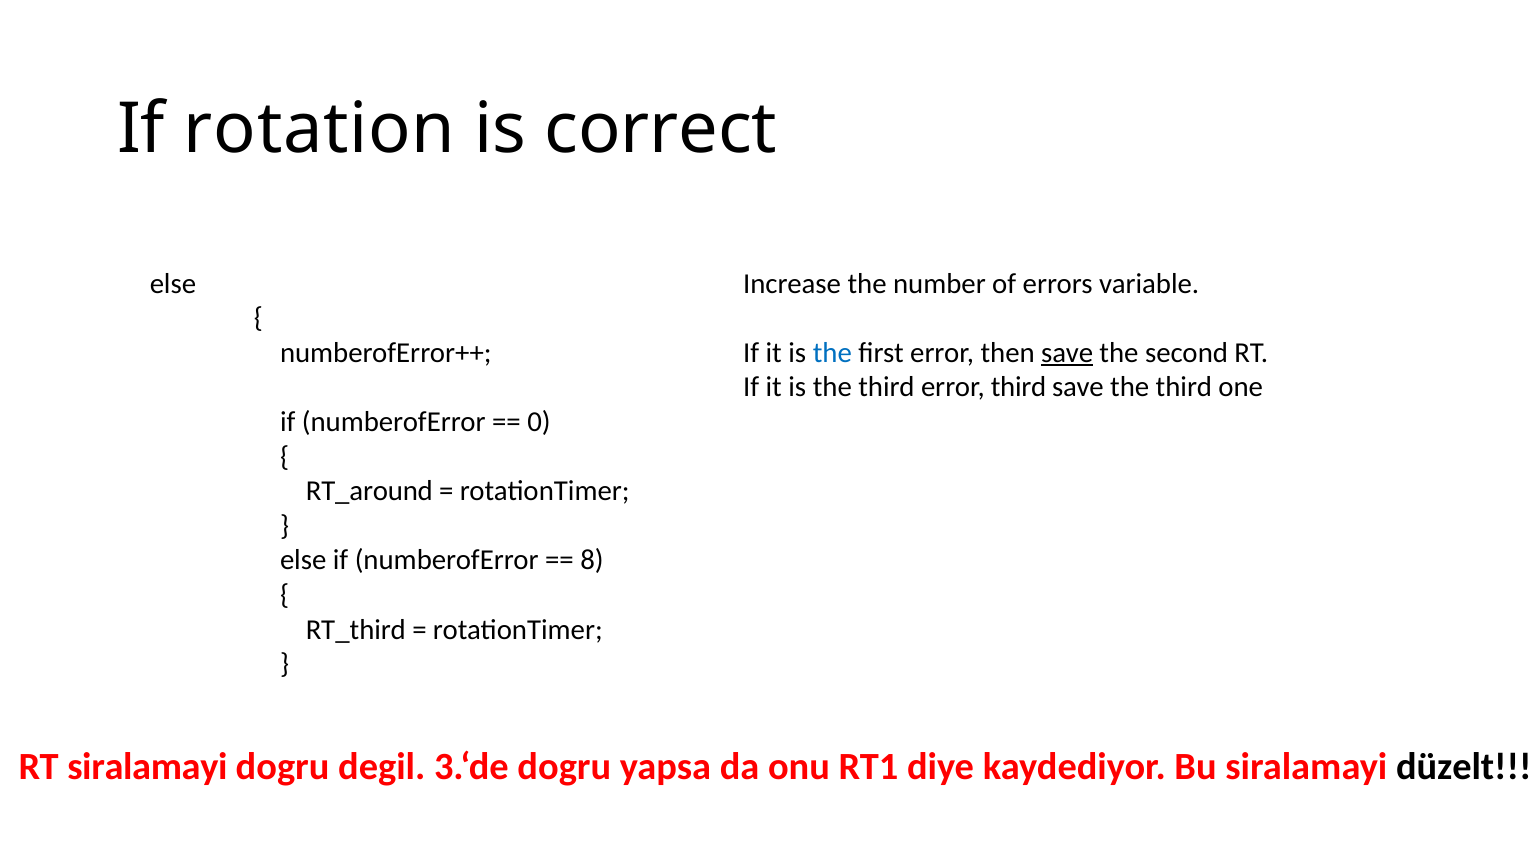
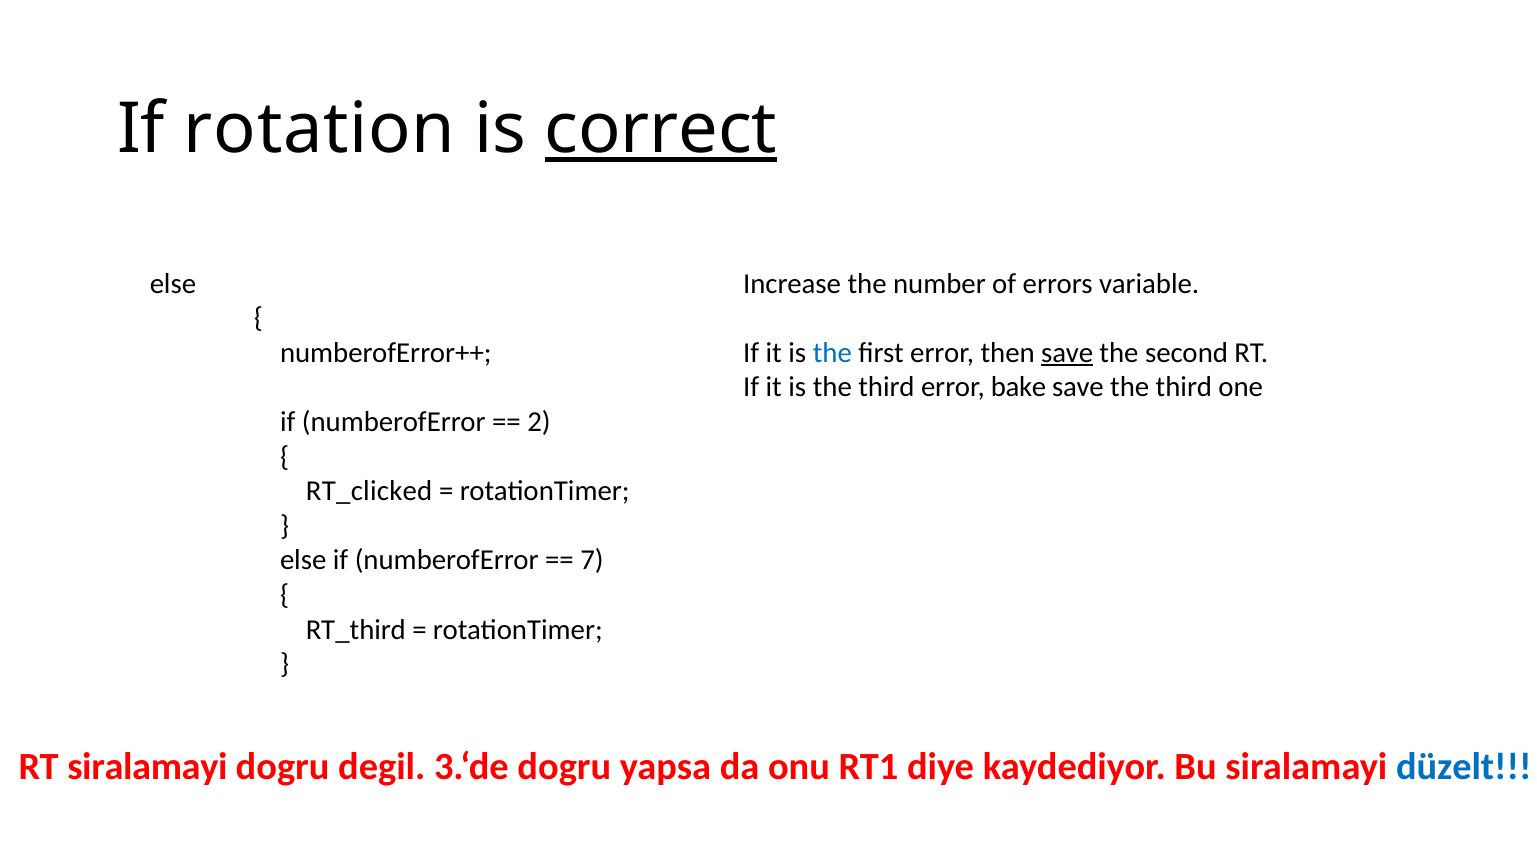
correct underline: none -> present (661, 129)
error third: third -> bake (1019, 387)
0: 0 -> 2 (539, 422)
RT_around: RT_around -> RT_clicked (369, 491)
8: 8 -> 7 (592, 560)
düzelt colour: black -> blue (1464, 766)
